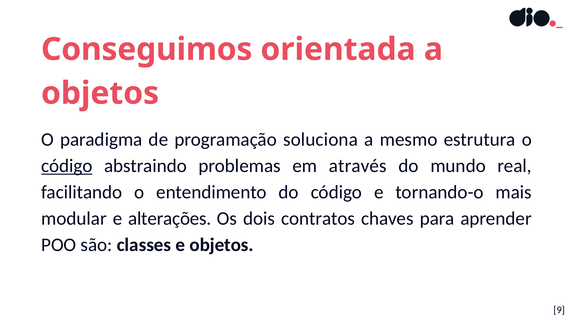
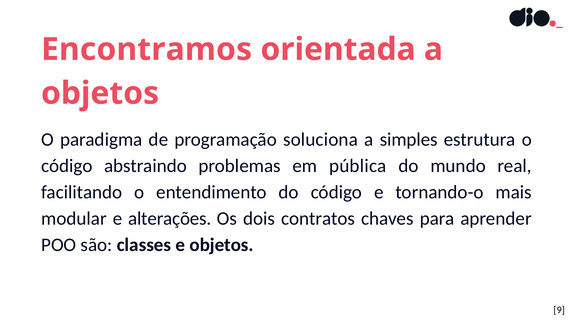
Conseguimos: Conseguimos -> Encontramos (147, 49)
mesmo: mesmo -> simples (409, 140)
código underline: present -> none (67, 166)
através: através -> pública (358, 166)
